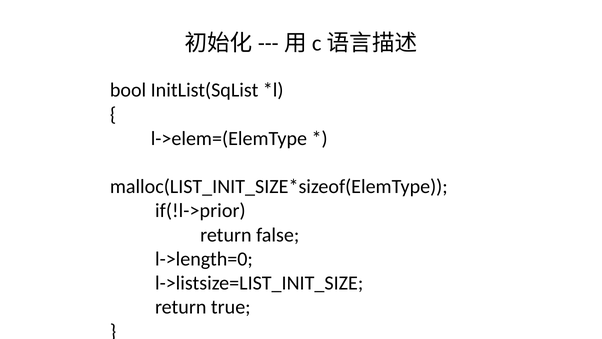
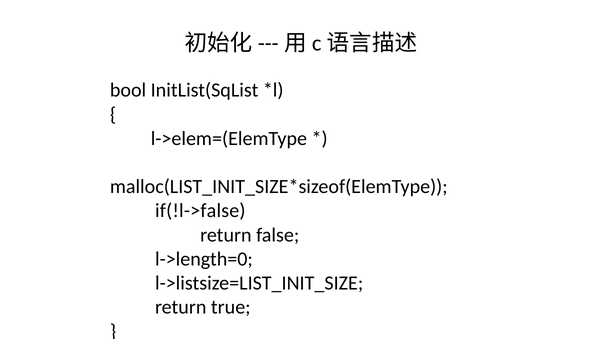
if(!l->prior: if(!l->prior -> if(!l->false (200, 211)
